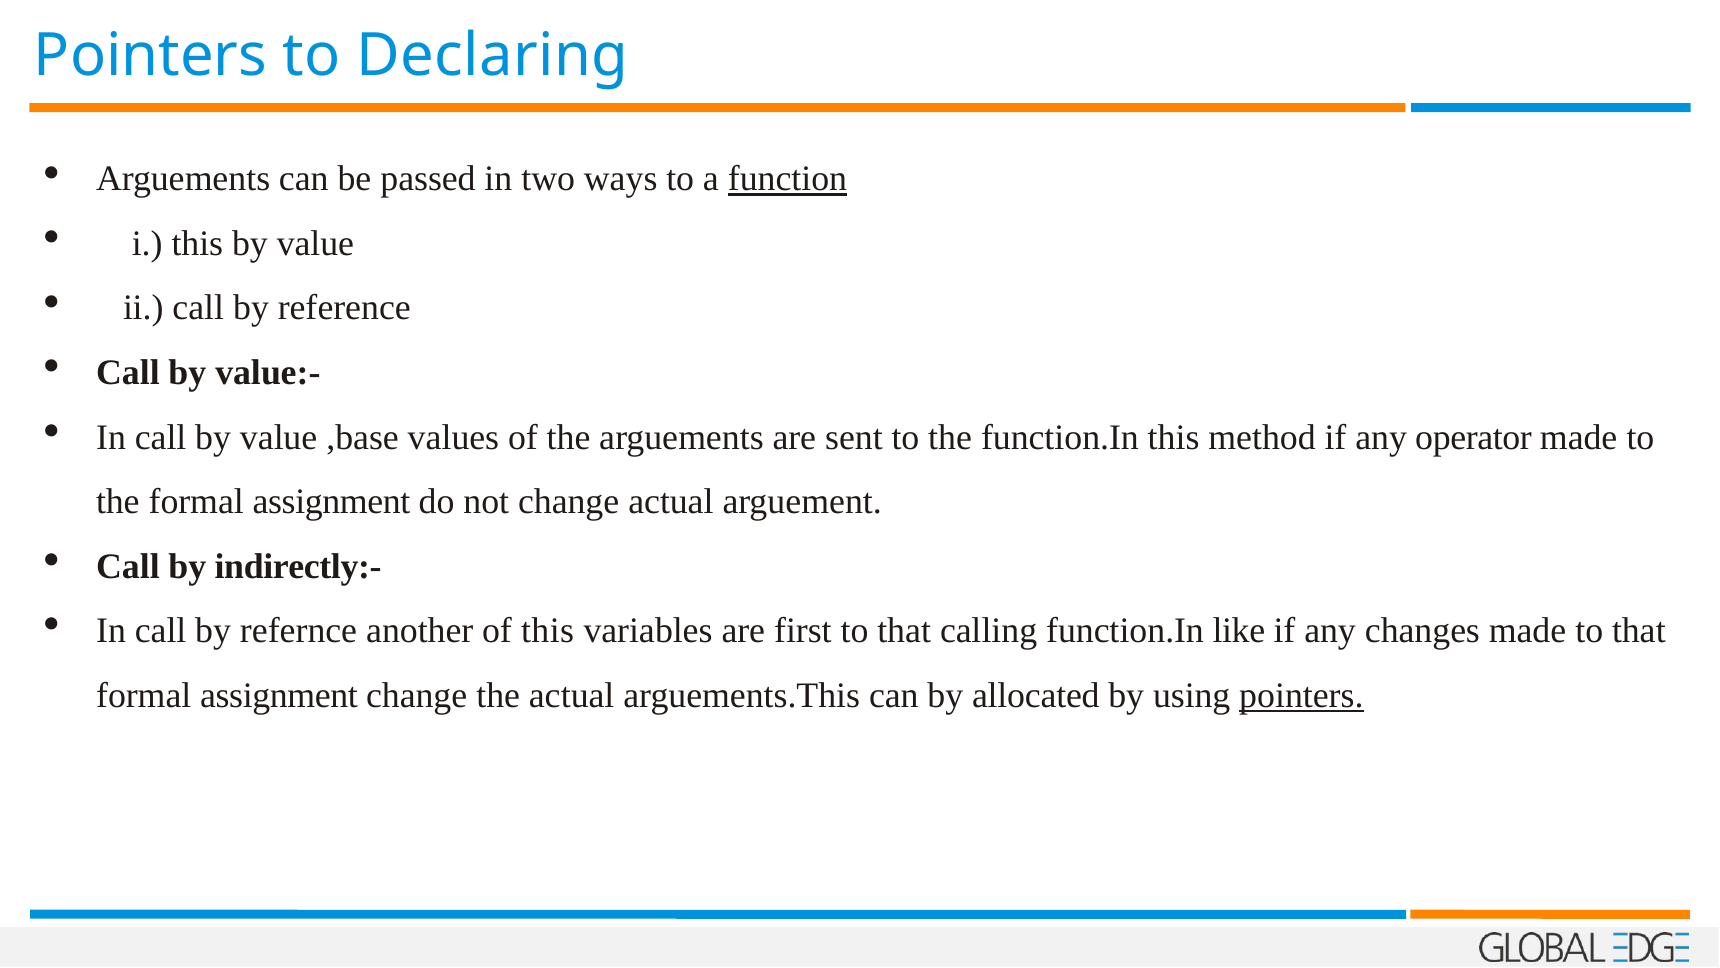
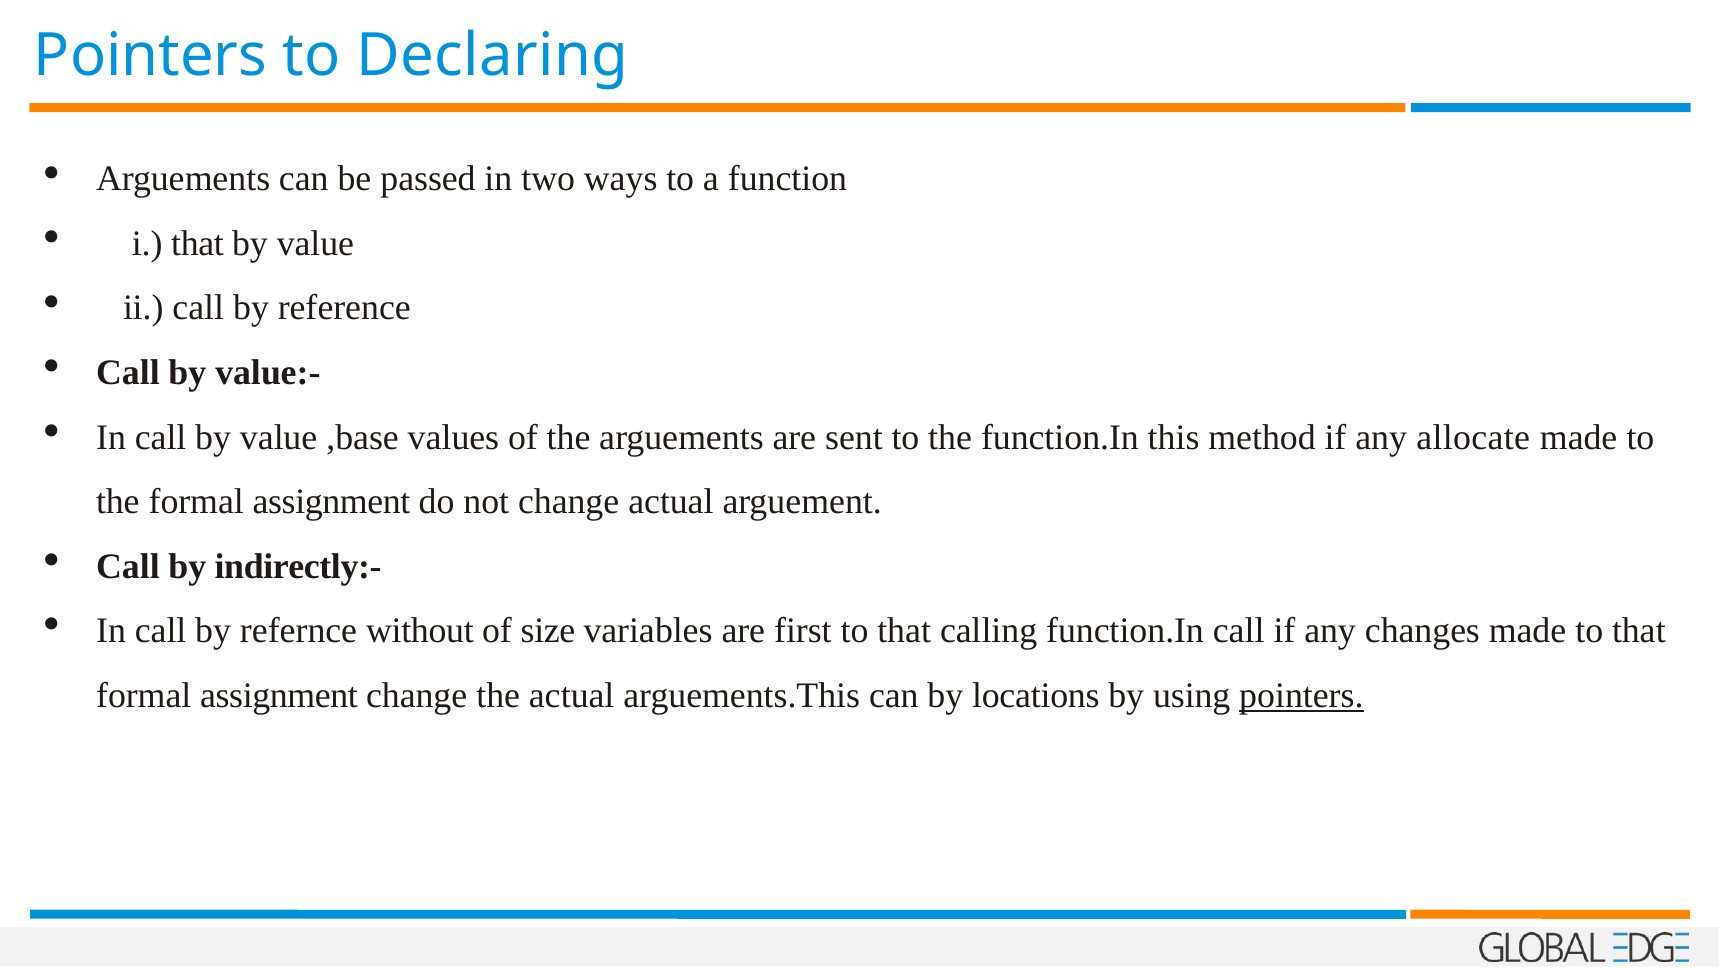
function underline: present -> none (787, 179)
i this: this -> that (198, 243)
operator: operator -> allocate (1473, 437)
another: another -> without (420, 630)
of this: this -> size (548, 630)
function.In like: like -> call (1239, 630)
allocated: allocated -> locations (1036, 695)
